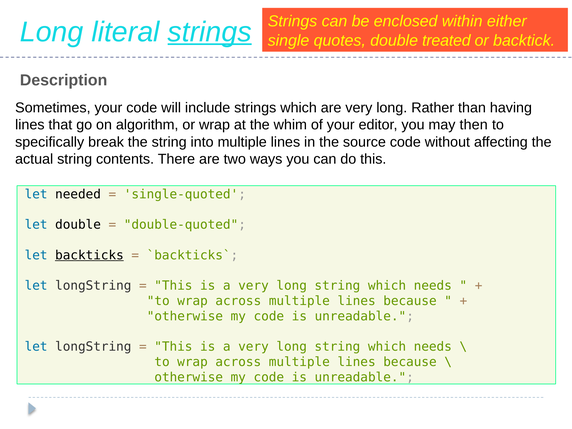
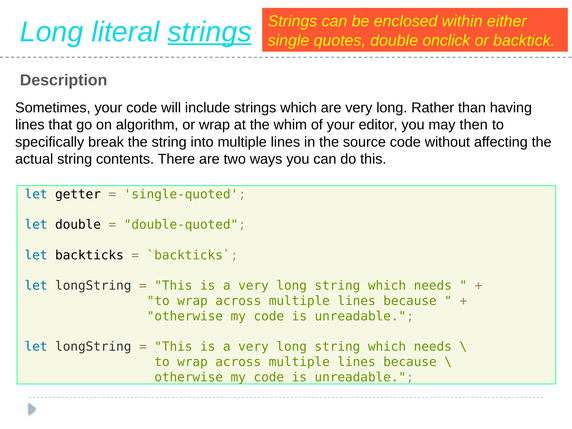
treated: treated -> onclick (446, 40)
needed: needed -> getter (78, 194)
backticks underline: present -> none (89, 255)
